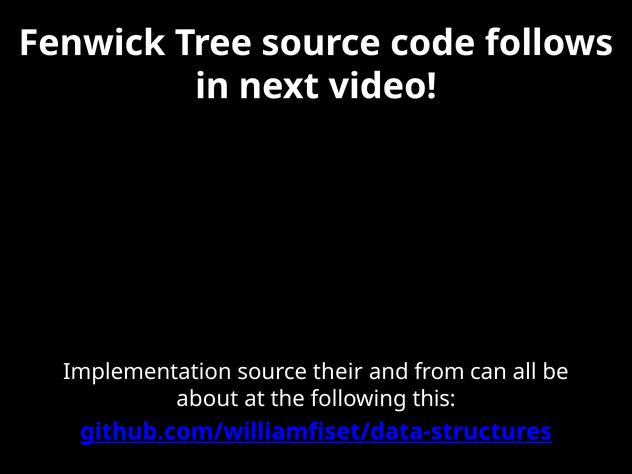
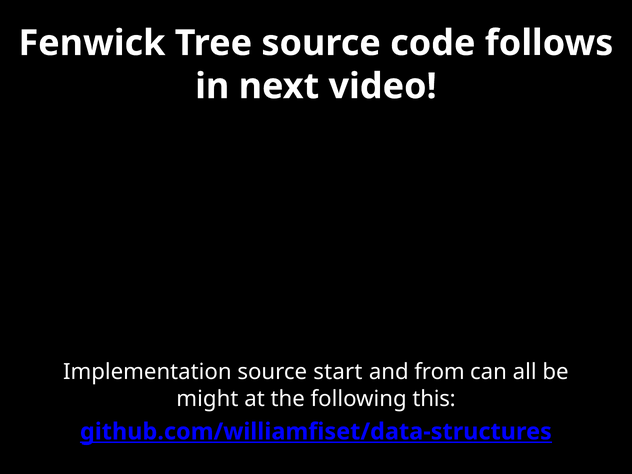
their: their -> start (338, 372)
about: about -> might (207, 399)
